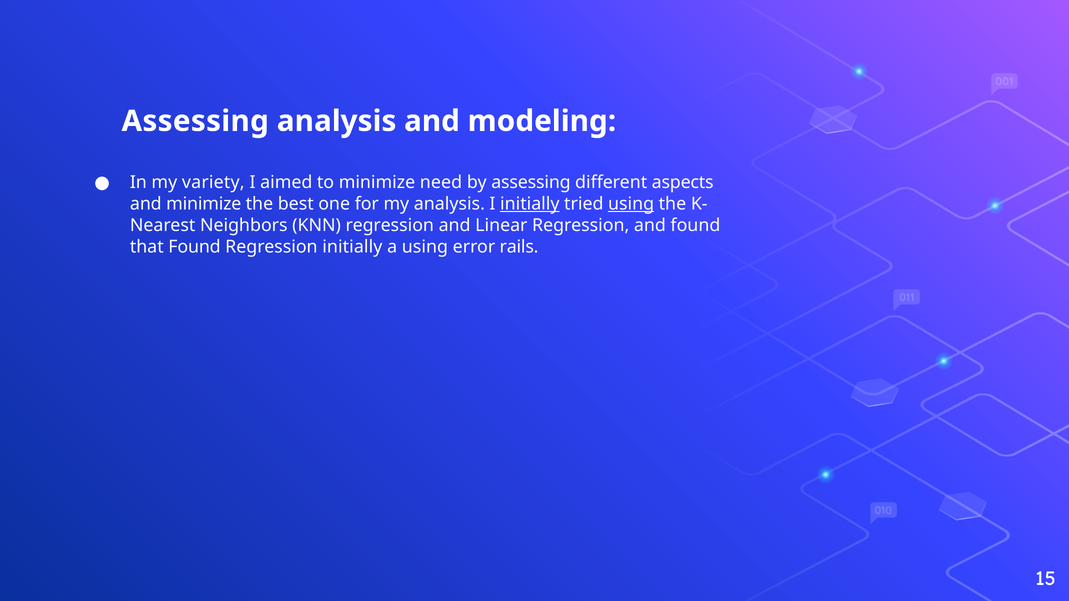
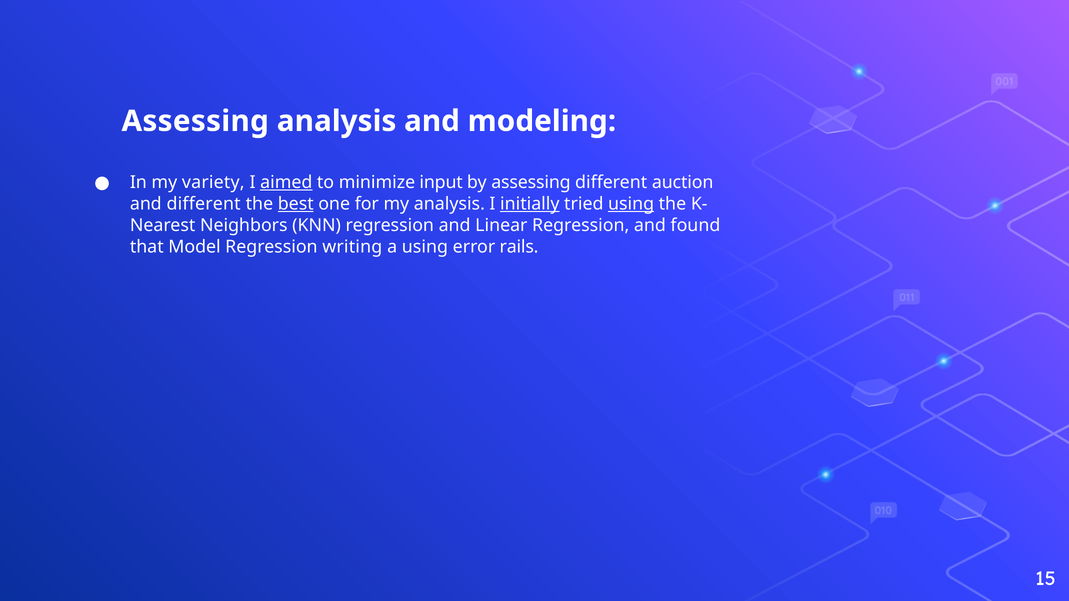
aimed underline: none -> present (286, 183)
need: need -> input (441, 183)
aspects: aspects -> auction (683, 183)
and minimize: minimize -> different (204, 204)
best underline: none -> present (296, 204)
that Found: Found -> Model (194, 247)
Regression initially: initially -> writing (352, 247)
